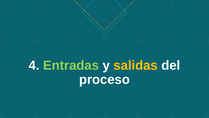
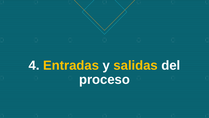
Entradas colour: light green -> yellow (71, 65)
